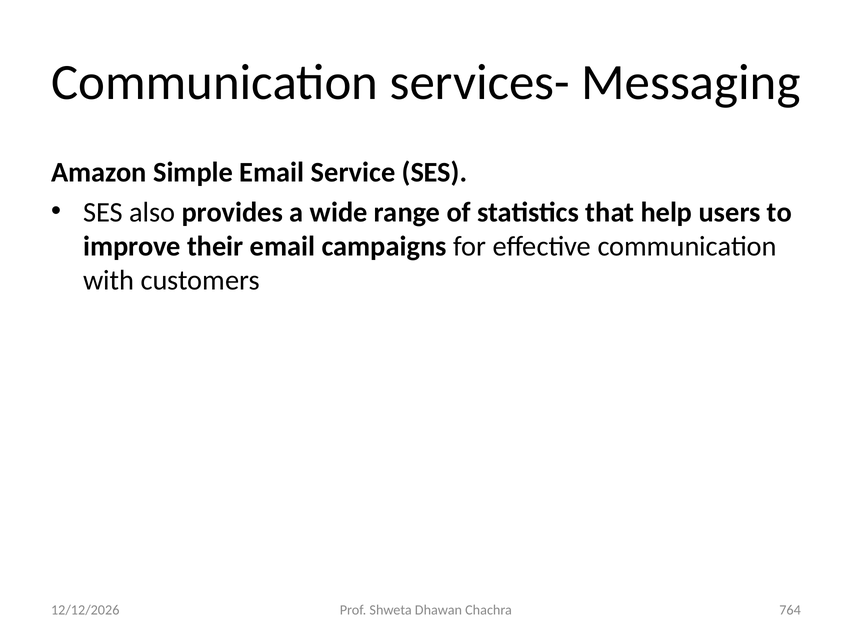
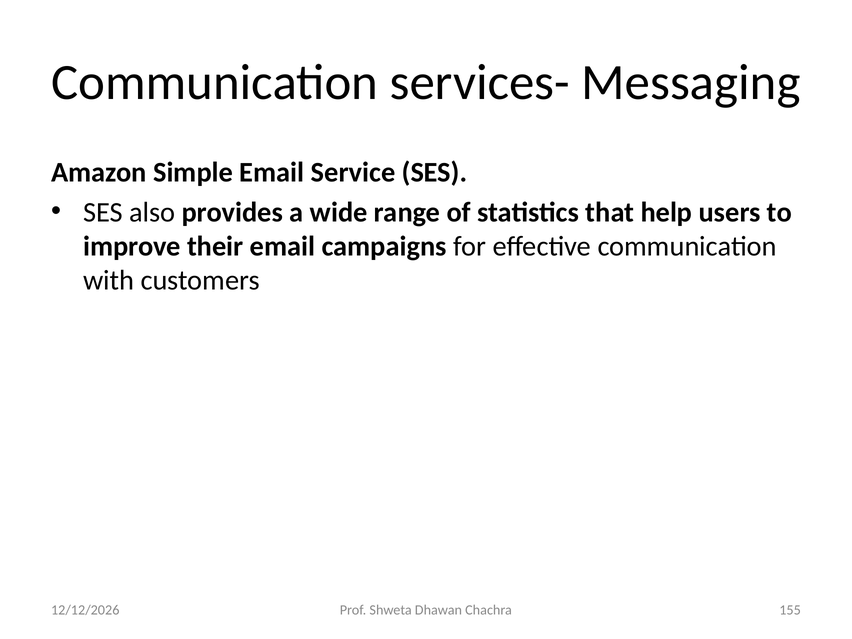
764: 764 -> 155 (790, 610)
